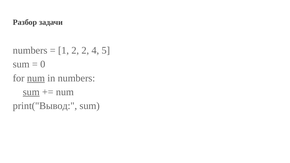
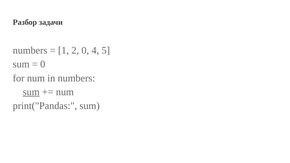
2 2: 2 -> 0 (85, 50)
num underline: present -> none (36, 78)
print("Вывод: print("Вывод -> print("Pandas (45, 106)
